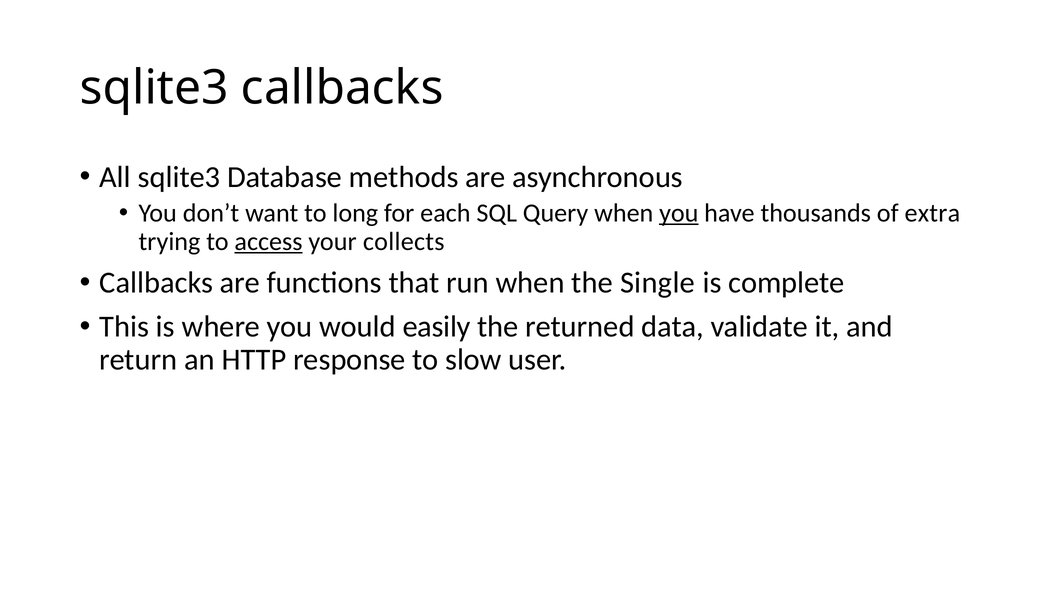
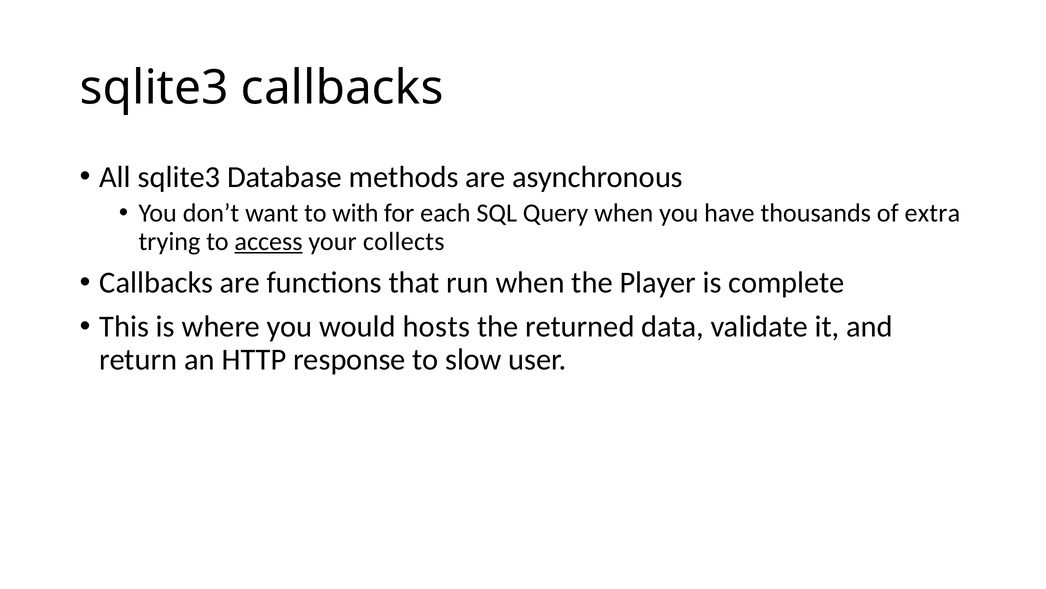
long: long -> with (355, 213)
you underline: present -> none (679, 213)
Single: Single -> Player (658, 283)
easily: easily -> hosts (436, 326)
